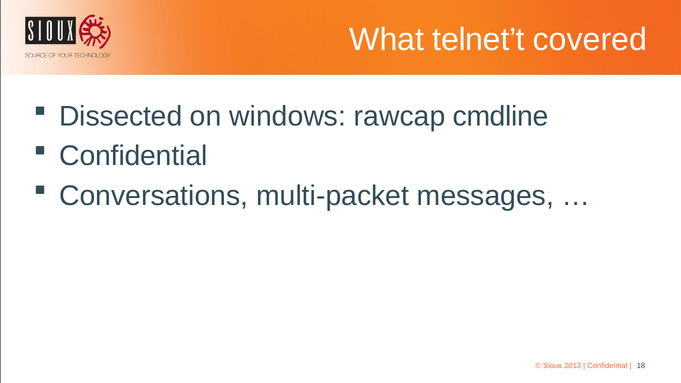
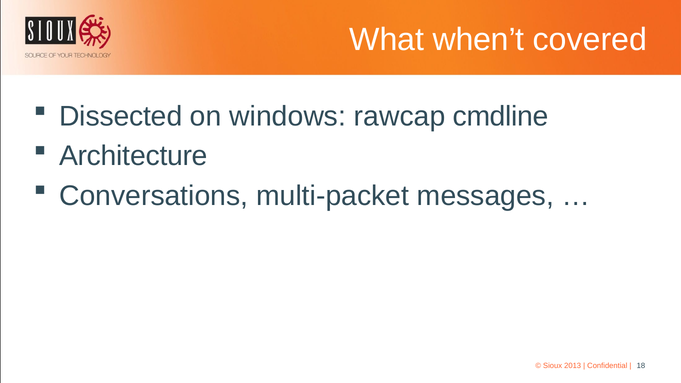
telnet’t: telnet’t -> when’t (479, 39)
Confidential: Confidential -> Architecture (133, 156)
